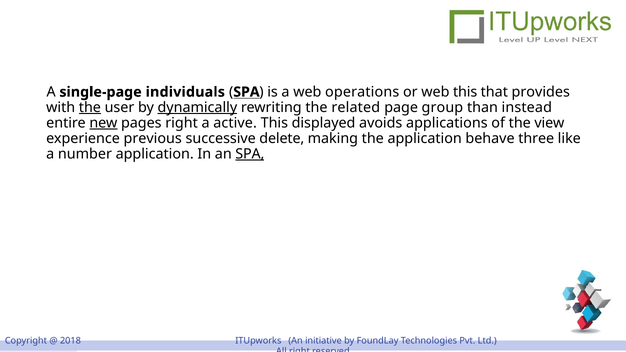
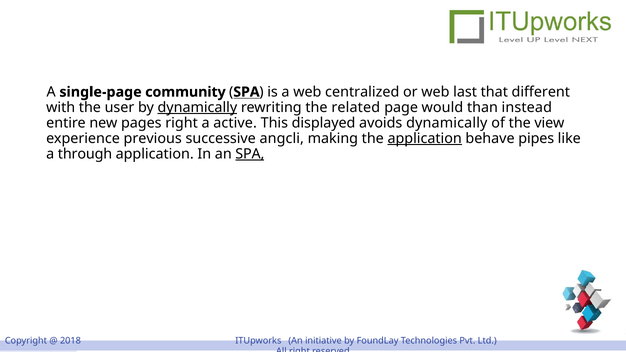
individuals: individuals -> community (185, 92)
operations: operations -> centralized (362, 92)
web this: this -> last (465, 92)
provides: provides -> different (541, 92)
the underline: present -> none (90, 108)
group: group -> would (442, 108)
new underline: present -> none (103, 123)
avoids applications: applications -> dynamically (447, 123)
delete: delete -> angcli (282, 139)
application underline: none -> present (425, 139)
three: three -> pipes (536, 139)
number: number -> through (85, 154)
